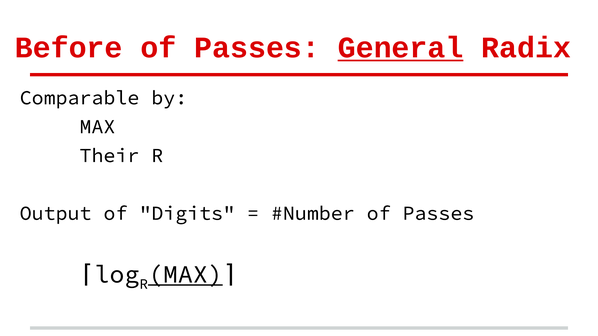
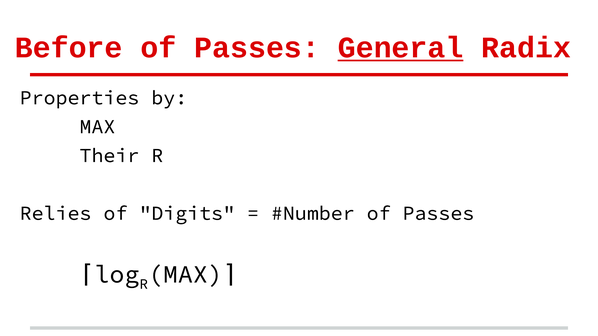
Comparable: Comparable -> Properties (80, 98)
Output: Output -> Relies (56, 213)
MAX underline: present -> none (185, 275)
